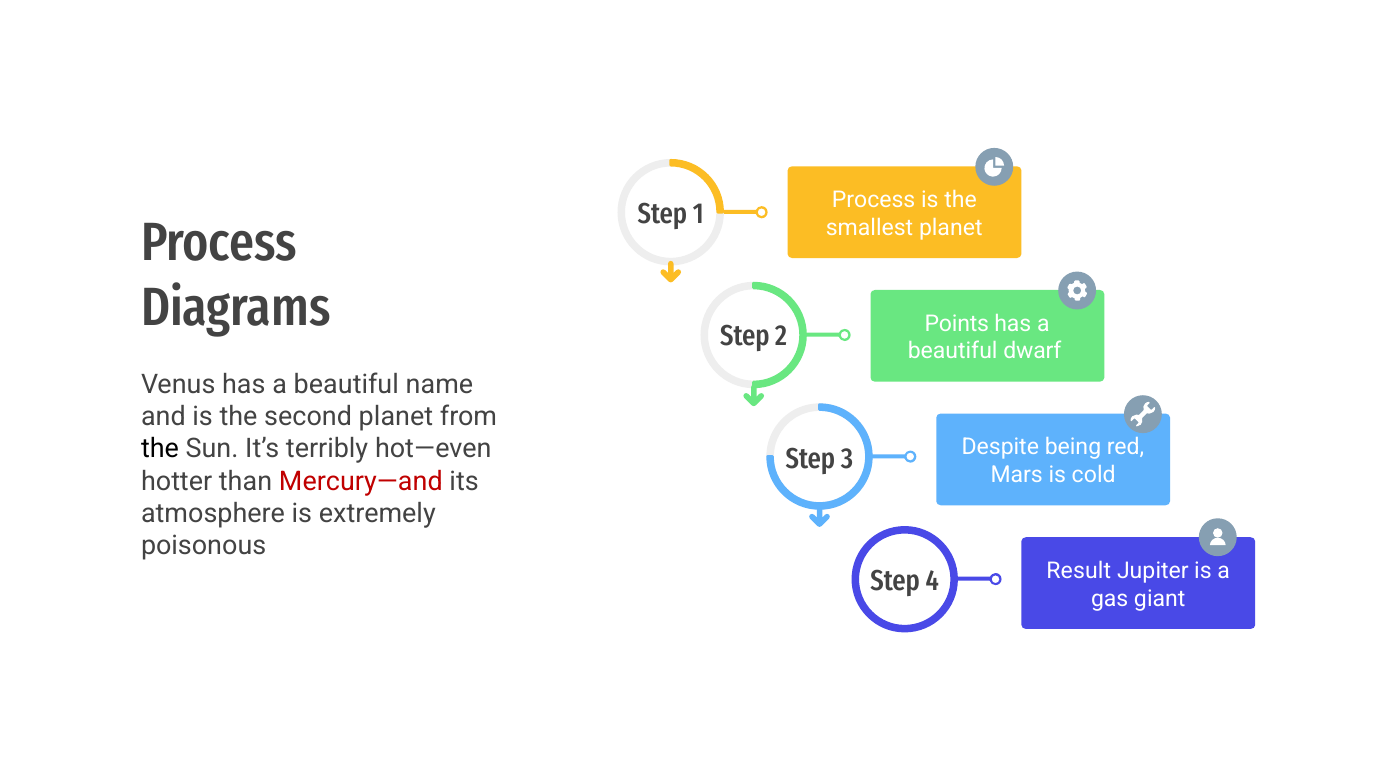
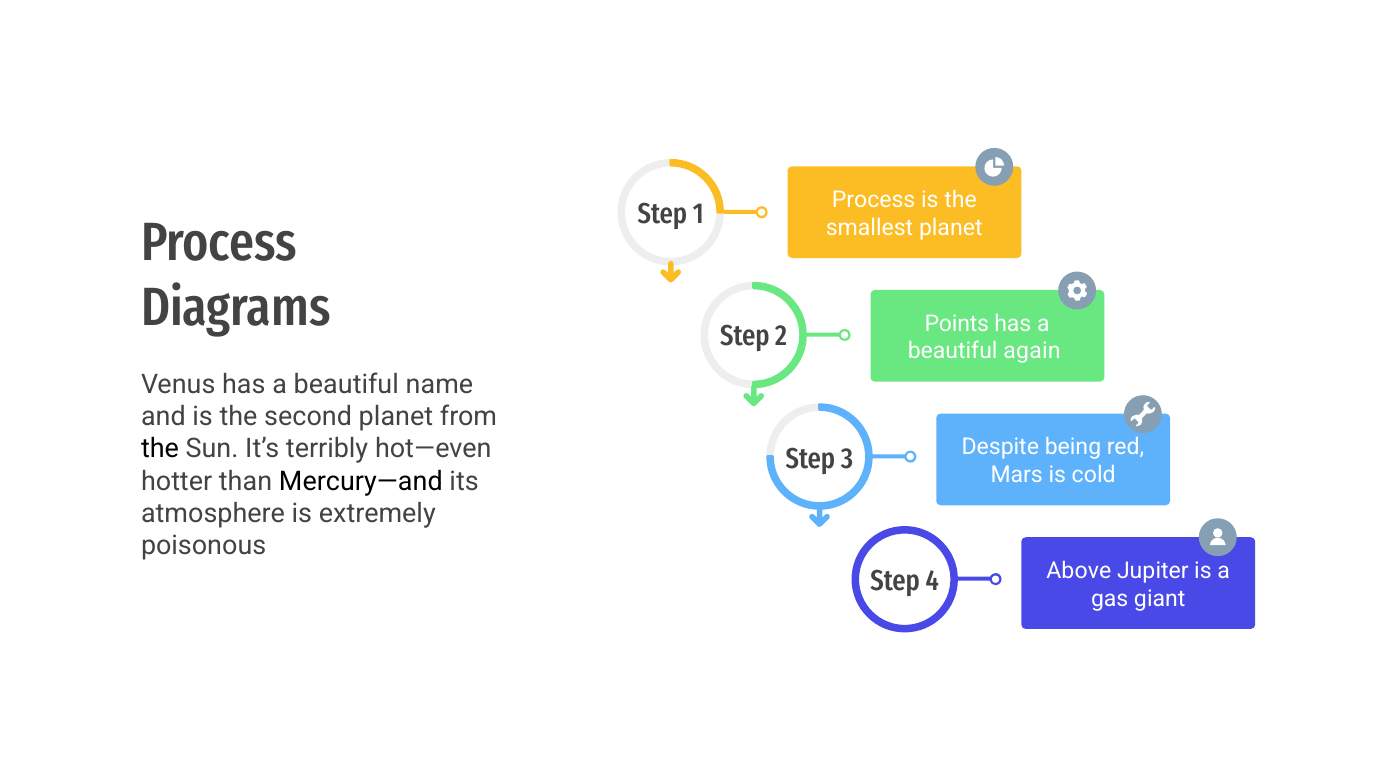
dwarf: dwarf -> again (1032, 351)
Mercury—and colour: red -> black (361, 481)
Result: Result -> Above (1079, 571)
